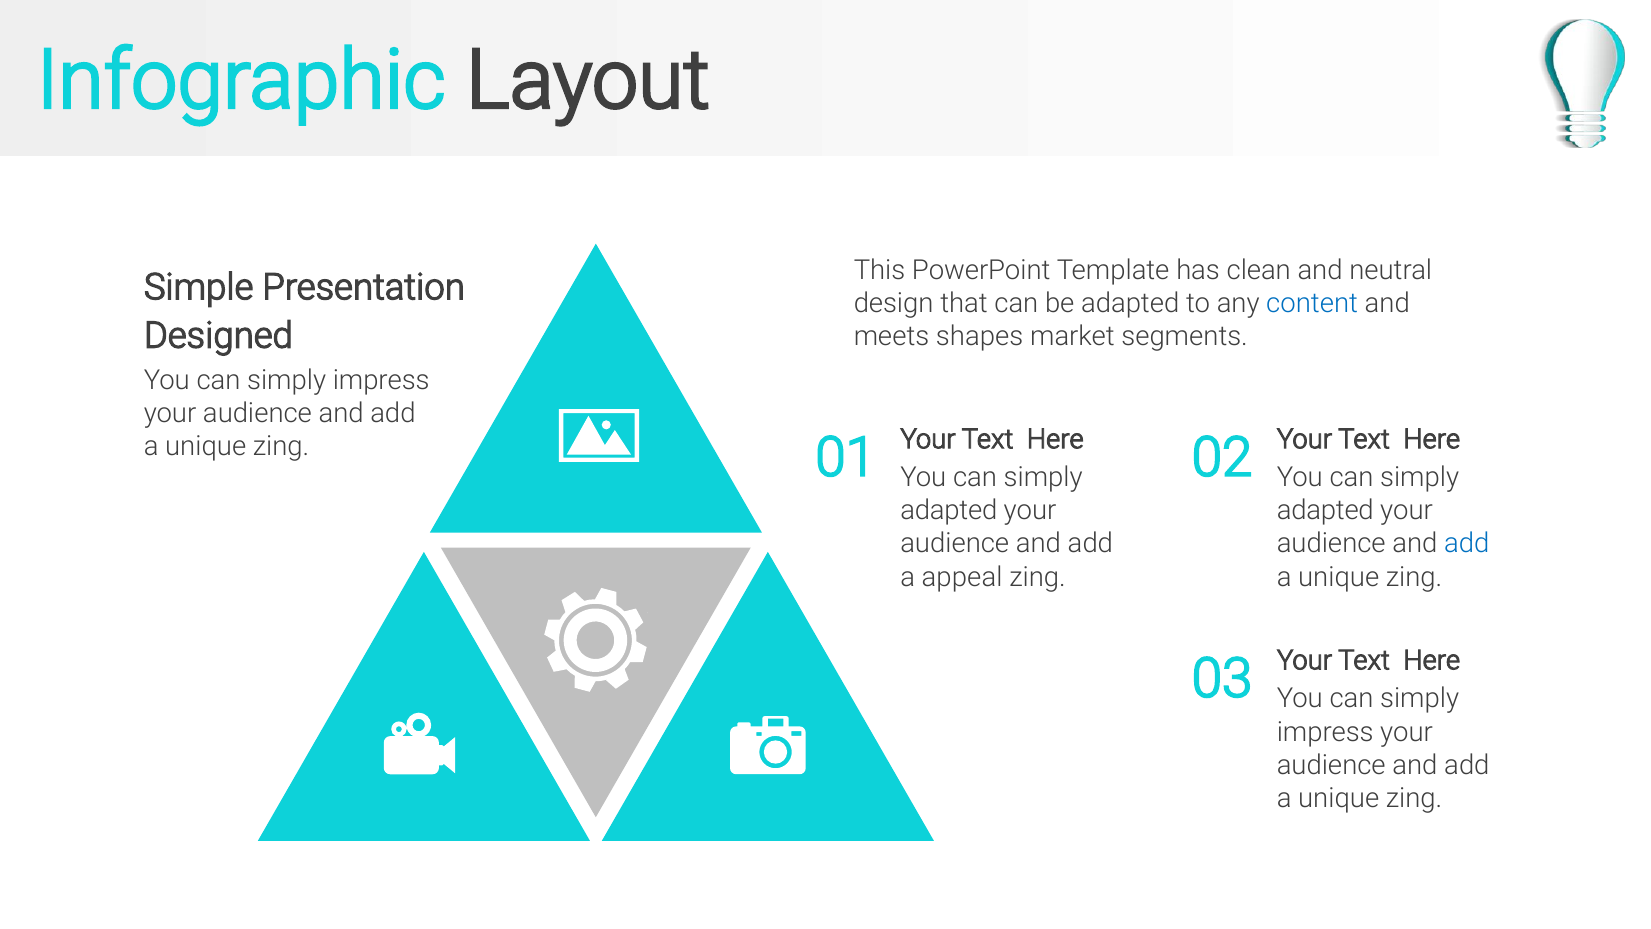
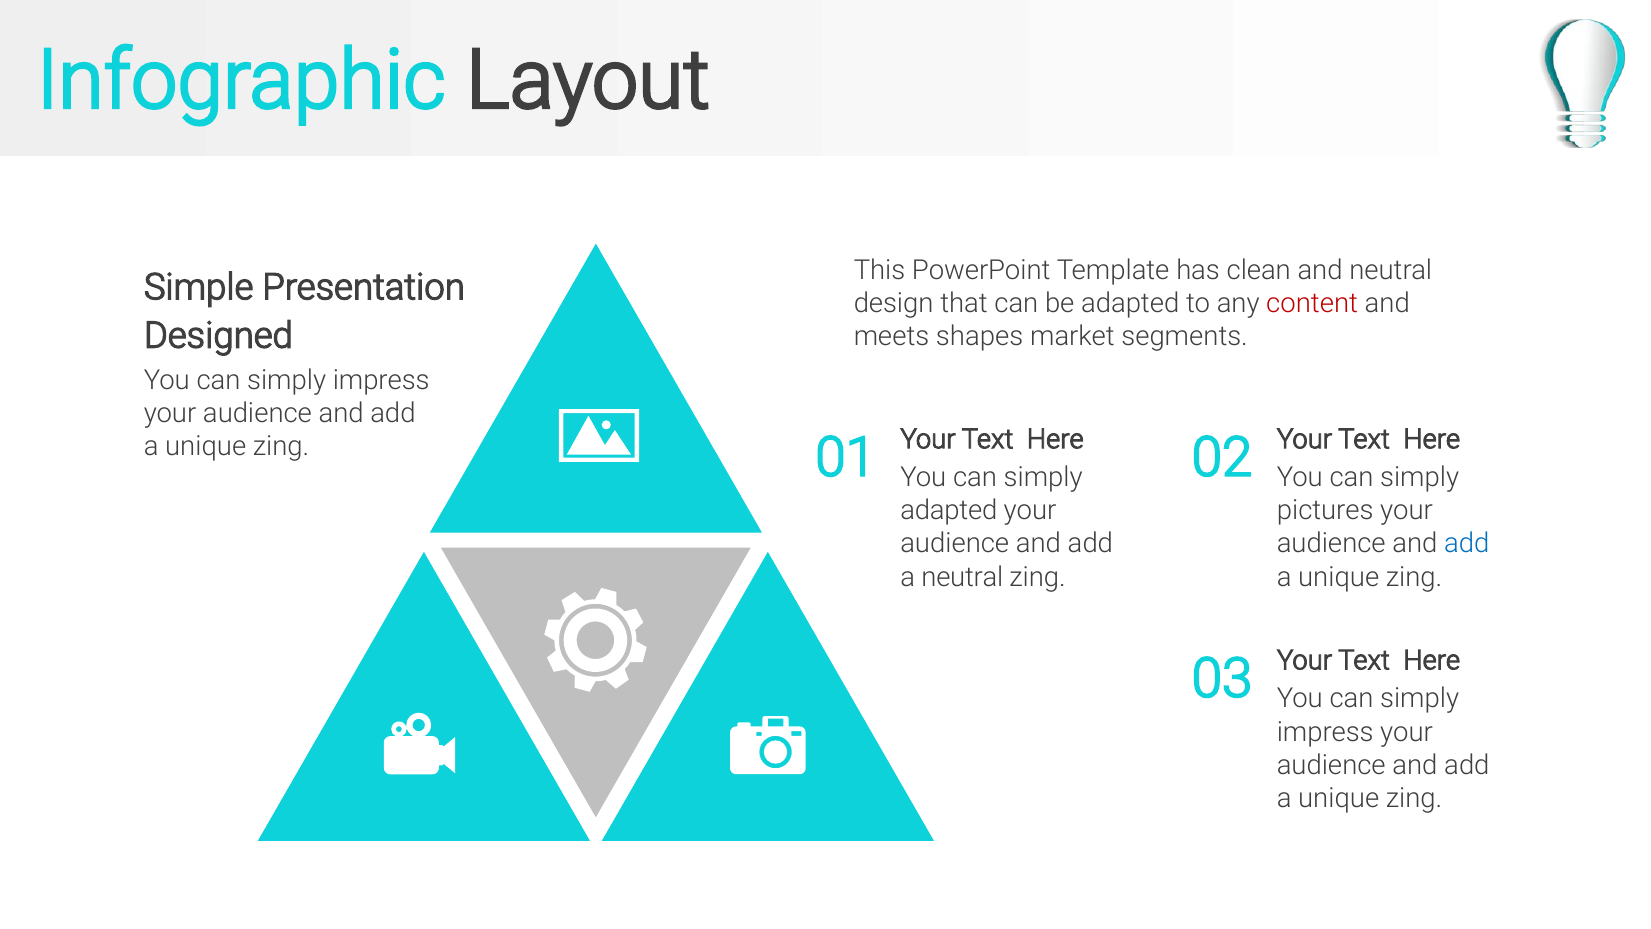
content colour: blue -> red (1312, 303)
adapted: adapted -> pictures (1325, 511)
a appeal: appeal -> neutral (962, 577)
